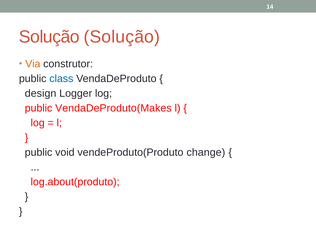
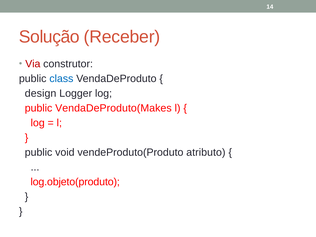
Solução Solução: Solução -> Receber (122, 37)
Via colour: orange -> red (33, 64)
change: change -> atributo (206, 152)
log.about(produto: log.about(produto -> log.objeto(produto (75, 182)
